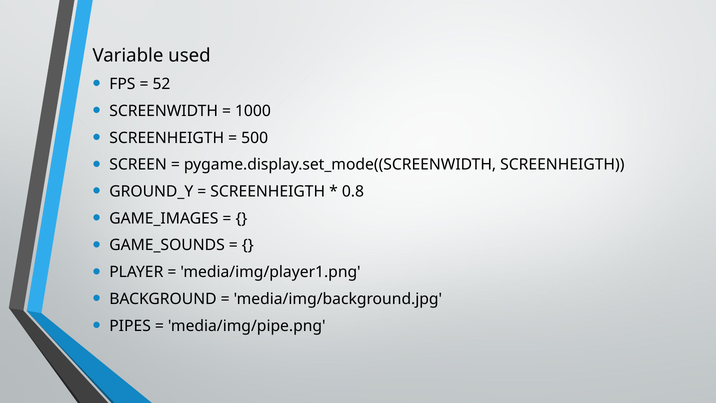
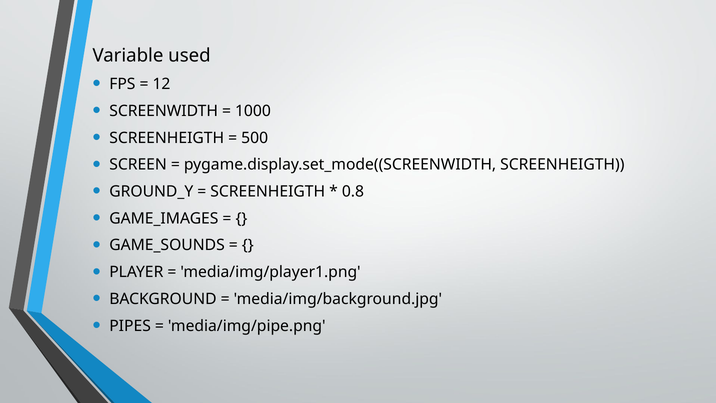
52: 52 -> 12 (161, 84)
